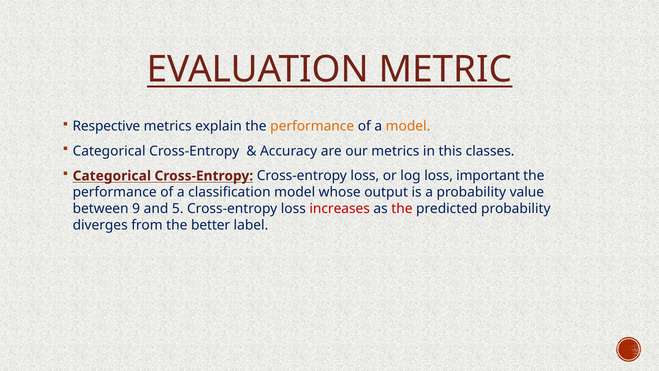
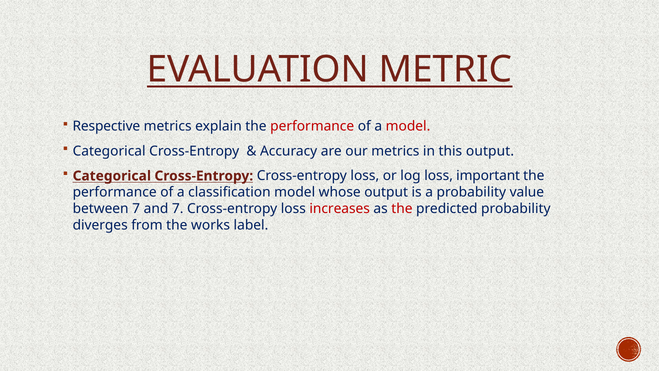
performance colour: orange -> red (312, 126)
model colour: orange -> red (408, 126)
this classes: classes -> output (490, 151)
between 9: 9 -> 7 (136, 209)
and 5: 5 -> 7 (178, 209)
better: better -> works (211, 225)
